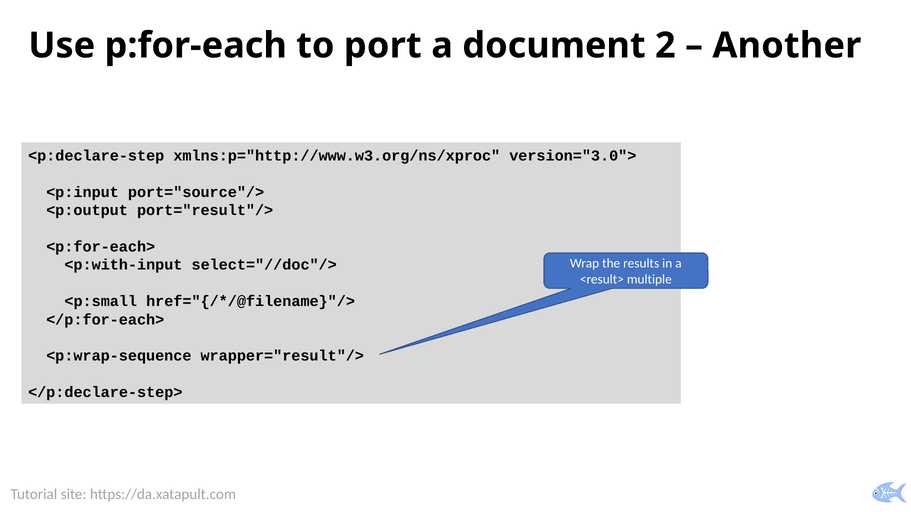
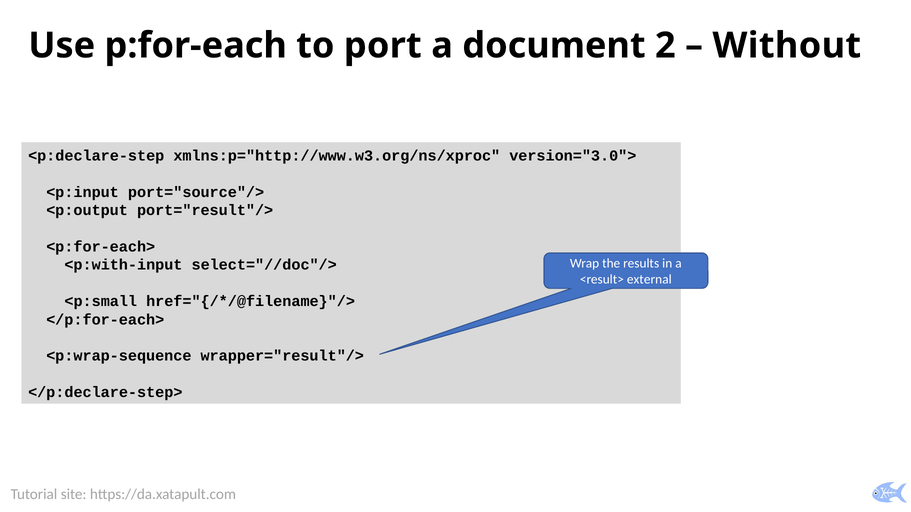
Another: Another -> Without (787, 46)
multiple: multiple -> external (649, 280)
